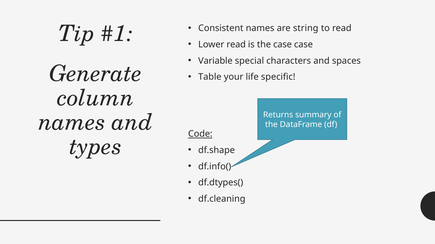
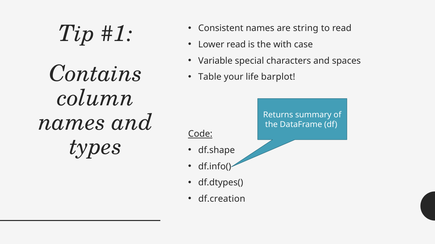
the case: case -> with (283, 45)
Generate: Generate -> Contains (96, 74)
specific: specific -> barplot (278, 77)
df.cleaning: df.cleaning -> df.creation (222, 199)
